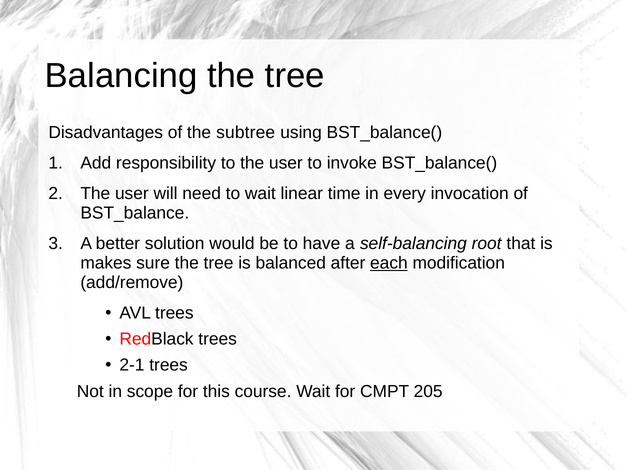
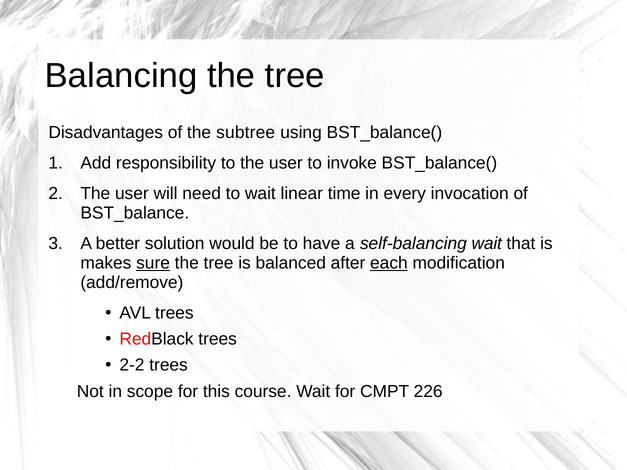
self-balancing root: root -> wait (487, 244)
sure underline: none -> present (153, 263)
2-1: 2-1 -> 2-2 (132, 365)
205: 205 -> 226 (428, 391)
